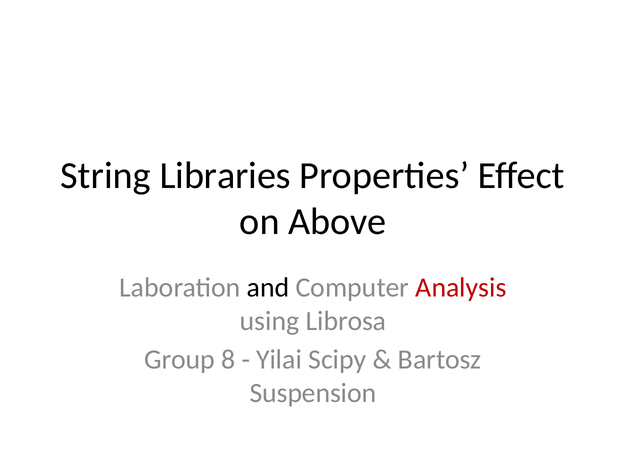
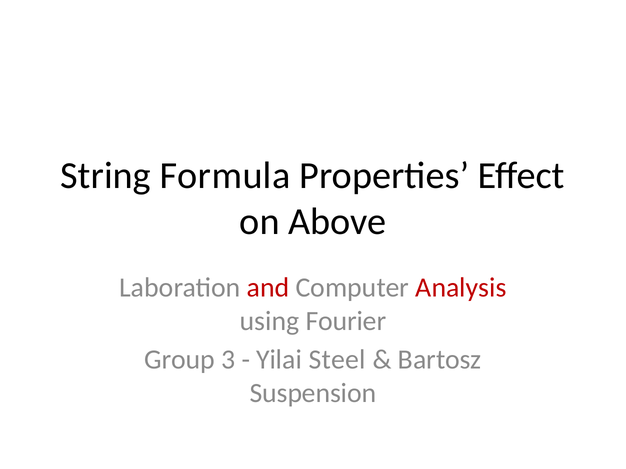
Libraries: Libraries -> Formula (225, 176)
and colour: black -> red (268, 288)
Librosa: Librosa -> Fourier (346, 321)
8: 8 -> 3 (228, 360)
Scipy: Scipy -> Steel (337, 360)
